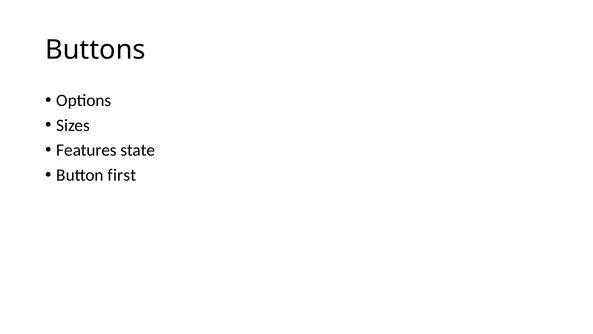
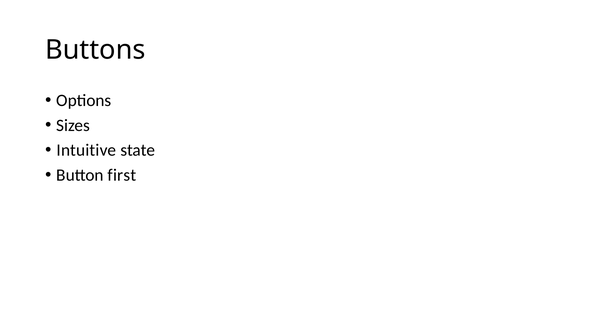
Features: Features -> Intuitive (86, 150)
